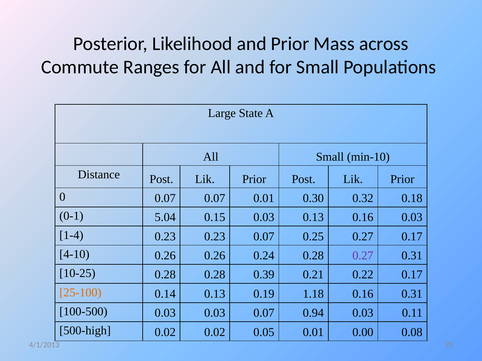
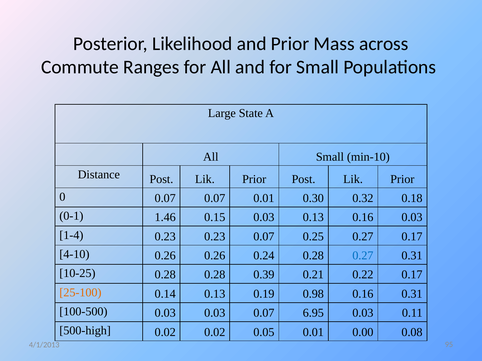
5.04: 5.04 -> 1.46 (165, 218)
0.27 colour: purple -> blue (363, 256)
1.18: 1.18 -> 0.98 (313, 294)
0.94: 0.94 -> 6.95 (313, 313)
